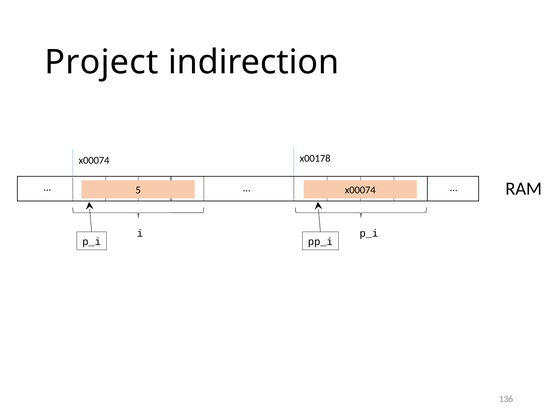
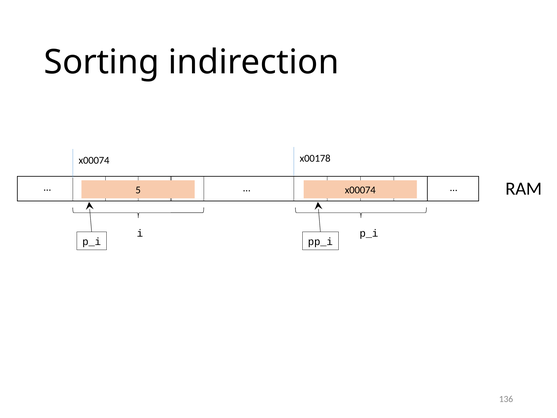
Project: Project -> Sorting (102, 62)
